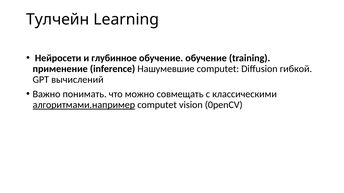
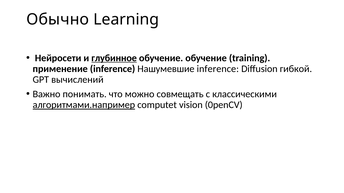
Тулчейн: Тулчейн -> Обычно (58, 19)
глубинное underline: none -> present (114, 58)
Нашумевшие computet: computet -> inference (218, 69)
